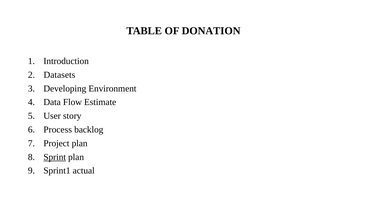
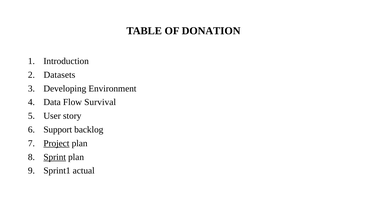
Estimate: Estimate -> Survival (100, 102)
Process: Process -> Support (58, 130)
Project underline: none -> present (56, 144)
